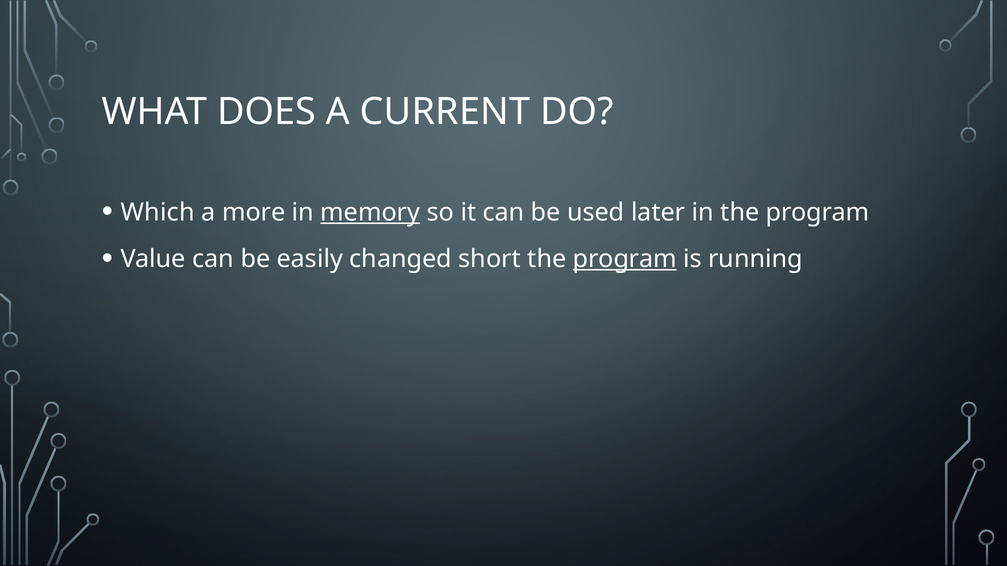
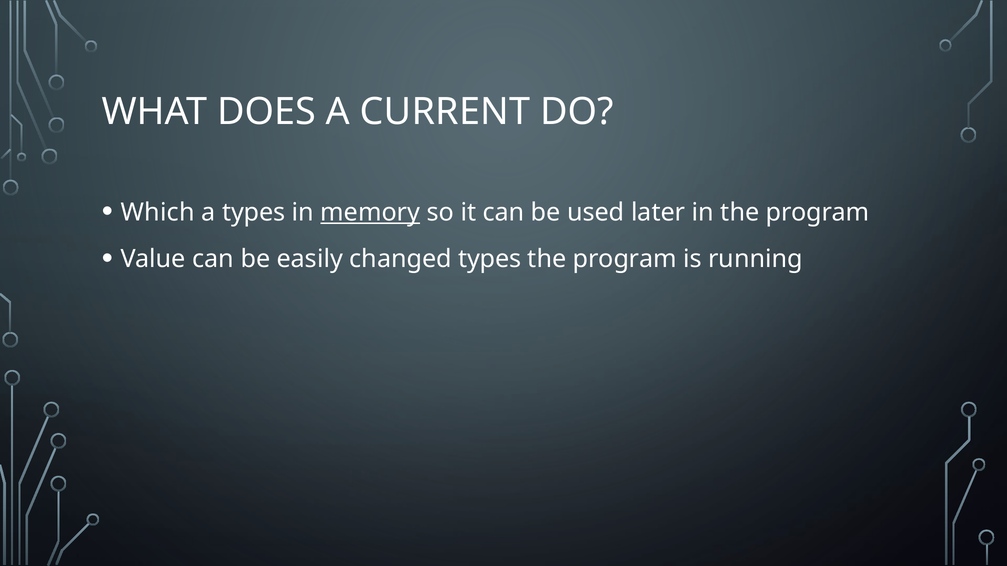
a more: more -> types (254, 212)
changed short: short -> types (490, 259)
program underline: present -> none (625, 259)
